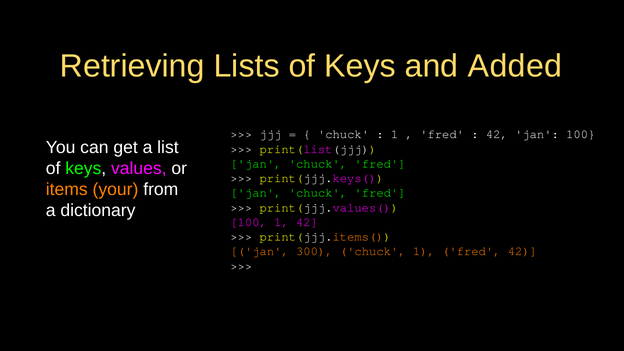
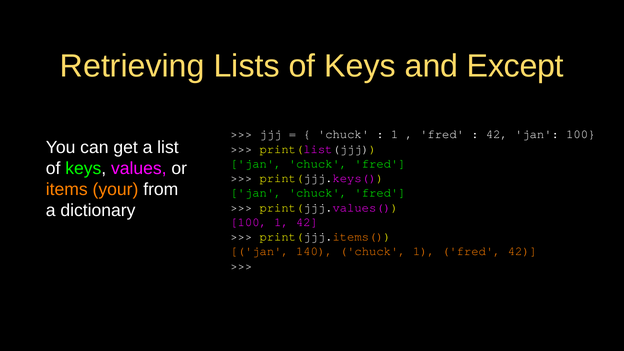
Added: Added -> Except (515, 66)
300: 300 -> 140 (314, 251)
